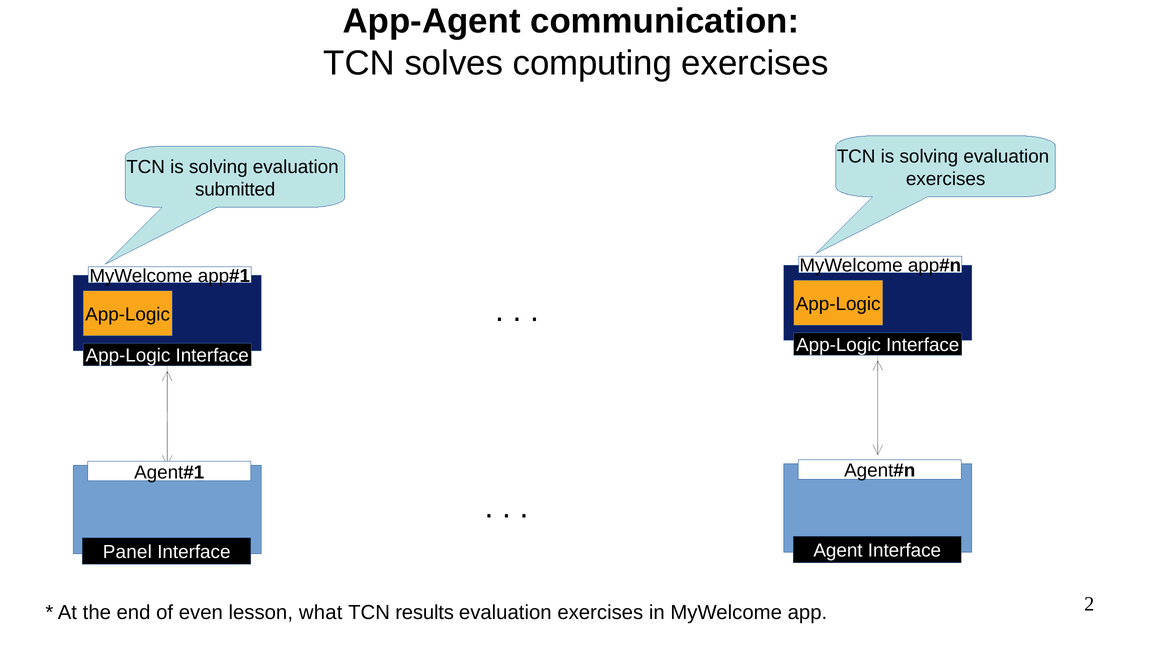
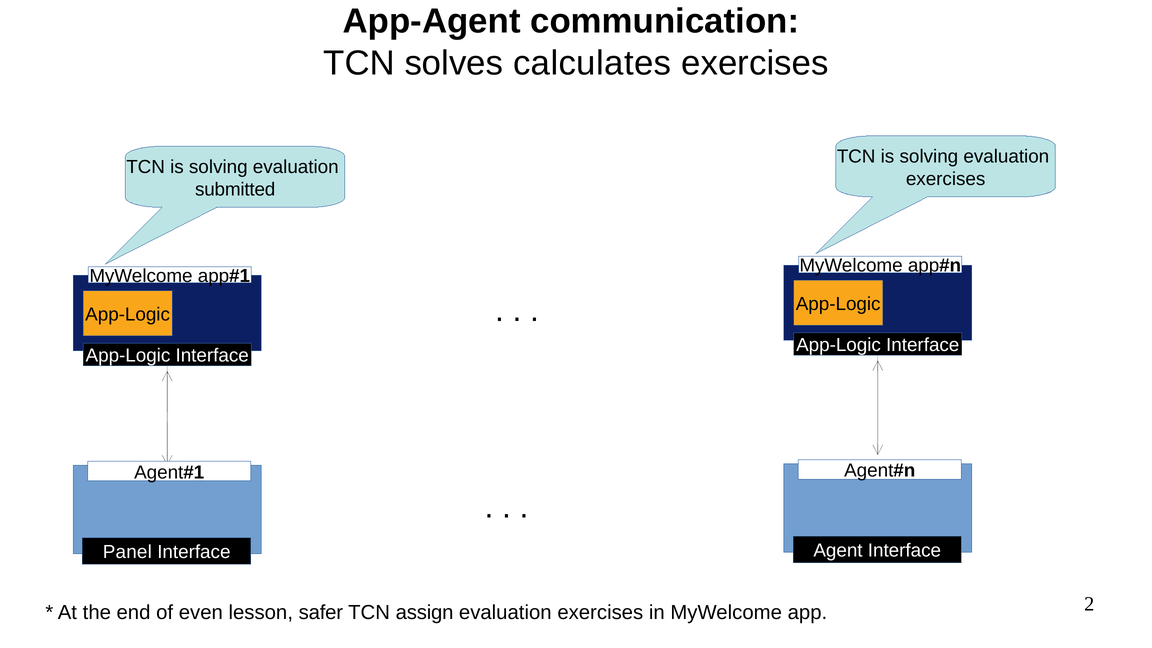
computing: computing -> calculates (592, 63)
what: what -> safer (321, 613)
results: results -> assign (425, 613)
